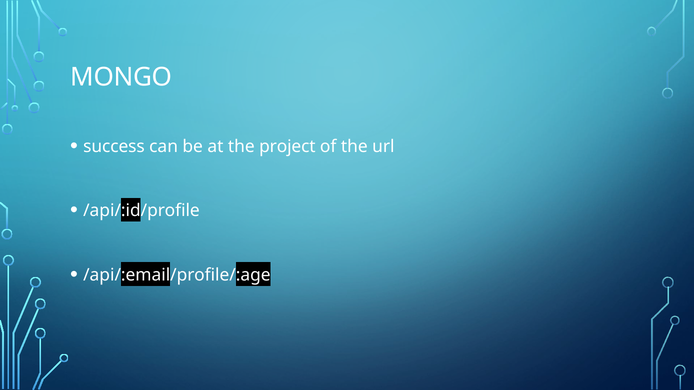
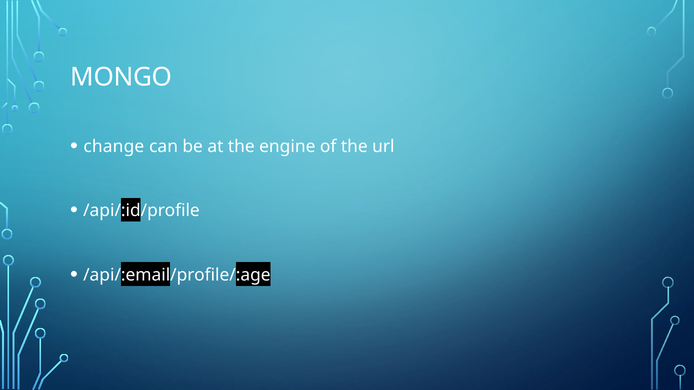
success: success -> change (114, 146)
project: project -> engine (287, 146)
